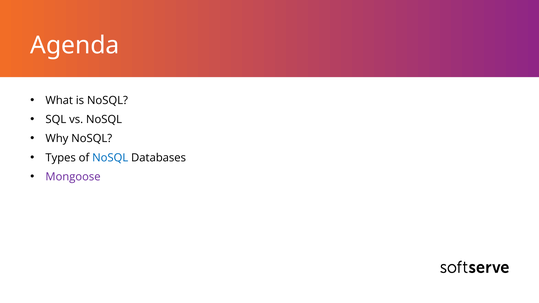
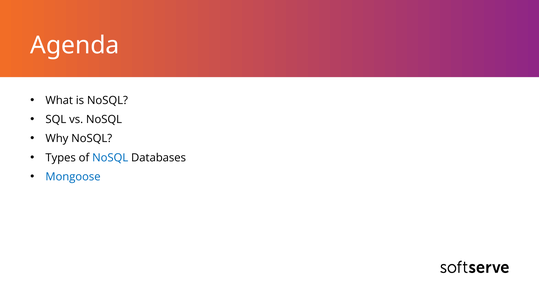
Mongoose colour: purple -> blue (73, 177)
